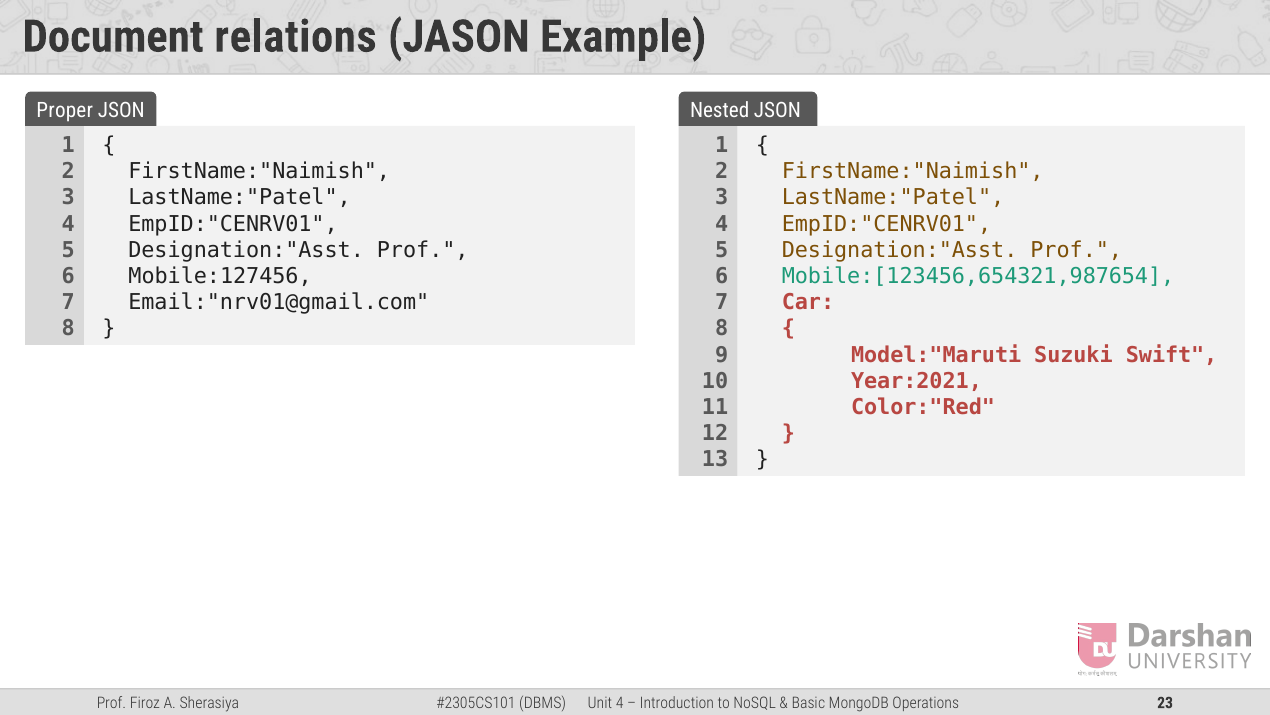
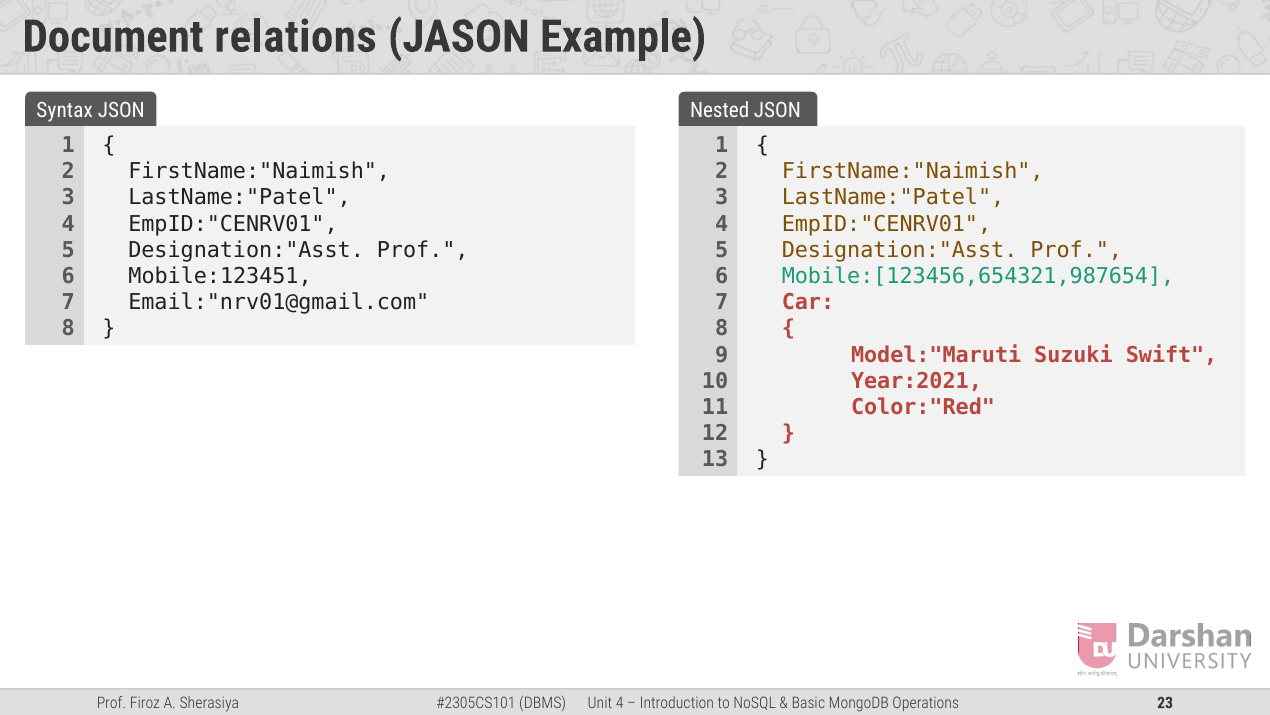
Proper: Proper -> Syntax (65, 111)
Mobile:127456: Mobile:127456 -> Mobile:123451 (220, 276)
